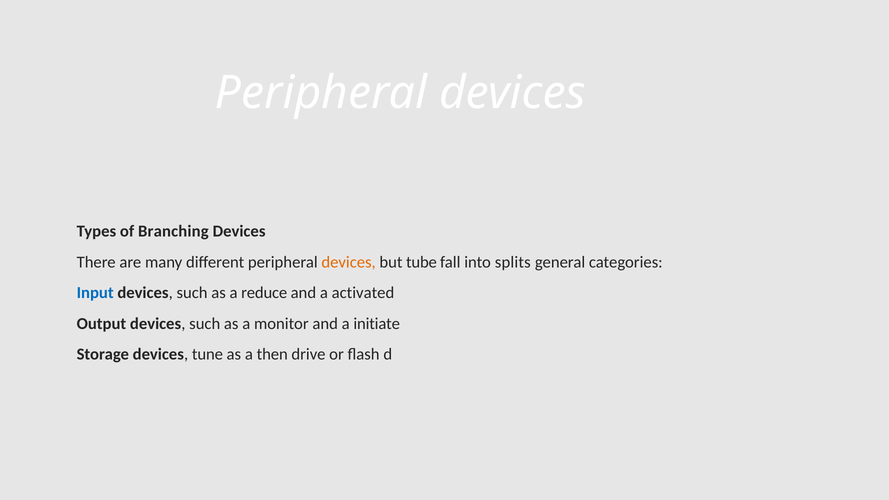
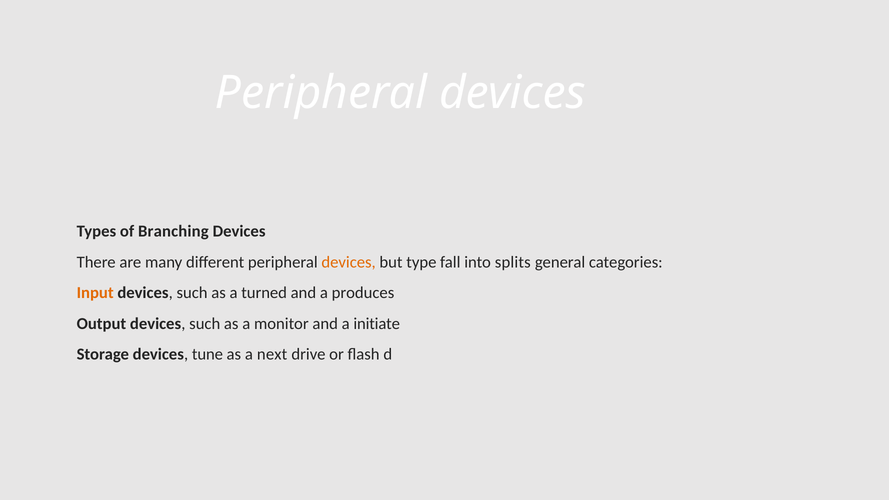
tube: tube -> type (421, 262)
Input colour: blue -> orange (95, 293)
reduce: reduce -> turned (264, 293)
activated: activated -> produces (363, 293)
then: then -> next (272, 354)
